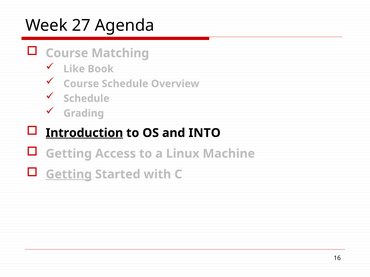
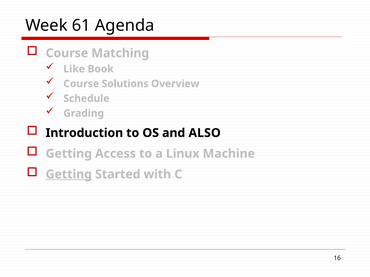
27: 27 -> 61 (81, 25)
Course Schedule: Schedule -> Solutions (125, 84)
Introduction underline: present -> none (84, 133)
INTO: INTO -> ALSO (205, 133)
